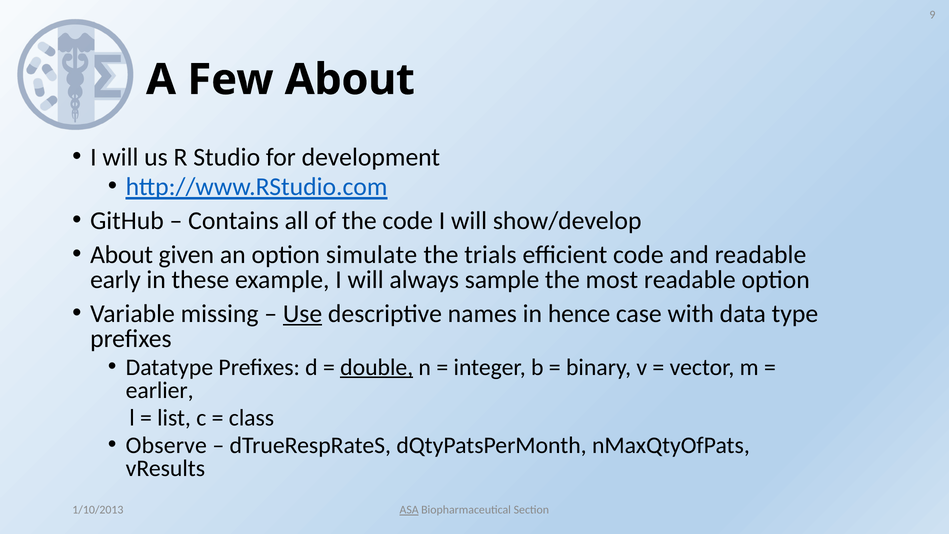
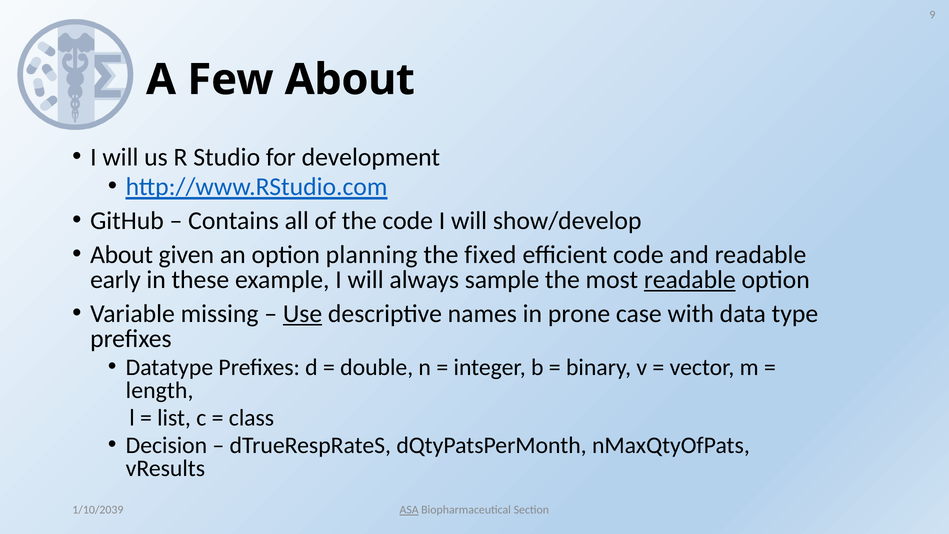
simulate: simulate -> planning (372, 255)
trials: trials -> fixed (490, 255)
readable underline: none -> present (690, 280)
hence: hence -> prone (579, 314)
double underline: present -> none (377, 367)
earlier: earlier -> length (160, 390)
Observe: Observe -> Decision (166, 445)
1/10/2013: 1/10/2013 -> 1/10/2039 (98, 510)
